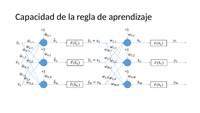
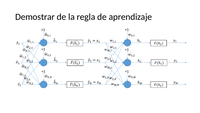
Capacidad: Capacidad -> Demostrar (35, 17)
